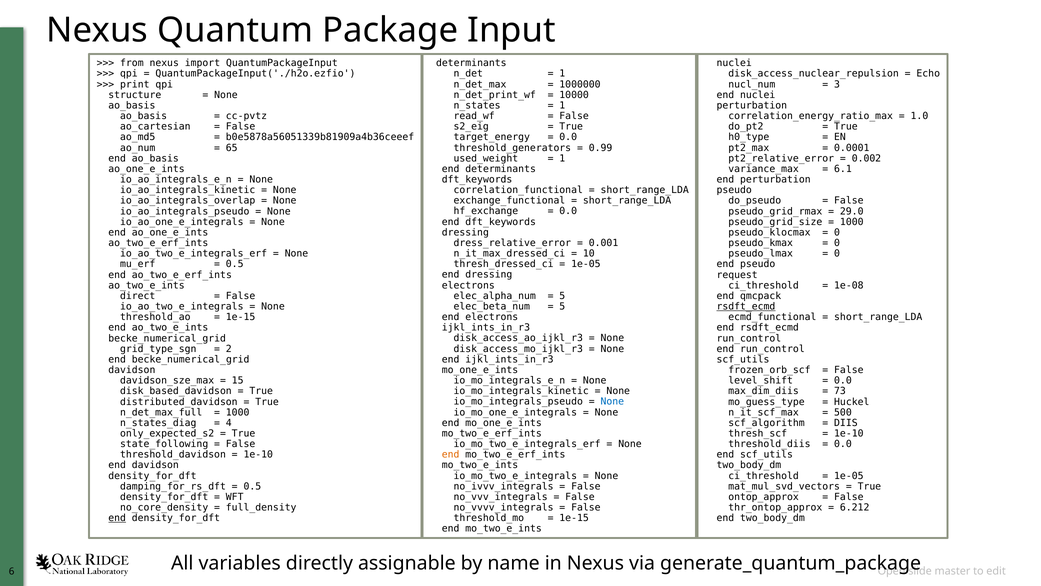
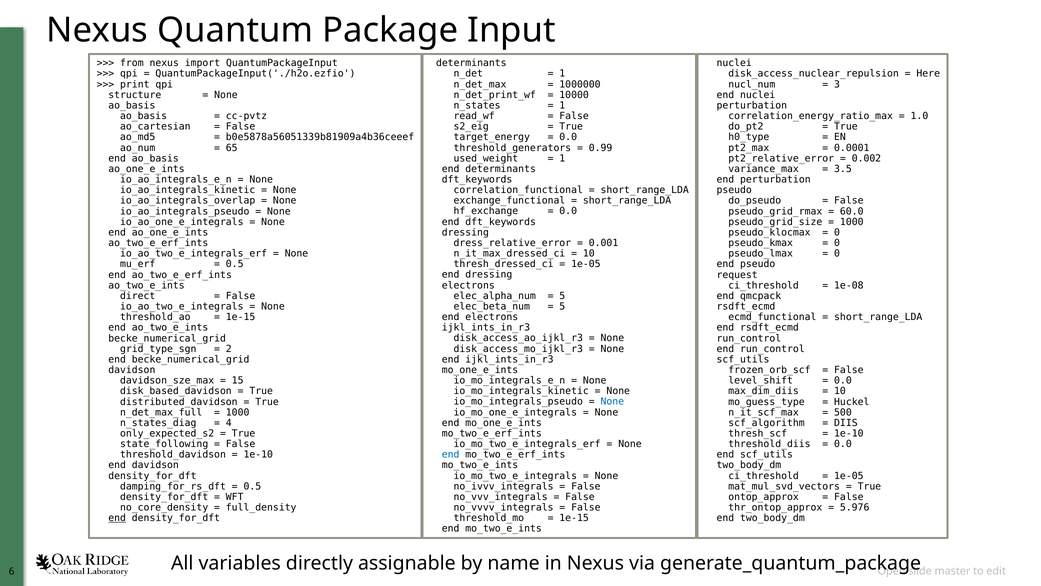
Echo: Echo -> Here (928, 74)
6.1: 6.1 -> 3.5 (843, 169)
29.0: 29.0 -> 60.0 (852, 211)
rsdft_ecmd underline: present -> none (746, 306)
73: 73 -> 10 (840, 391)
end colour: orange -> blue (451, 454)
6.212: 6.212 -> 5.976 (855, 507)
